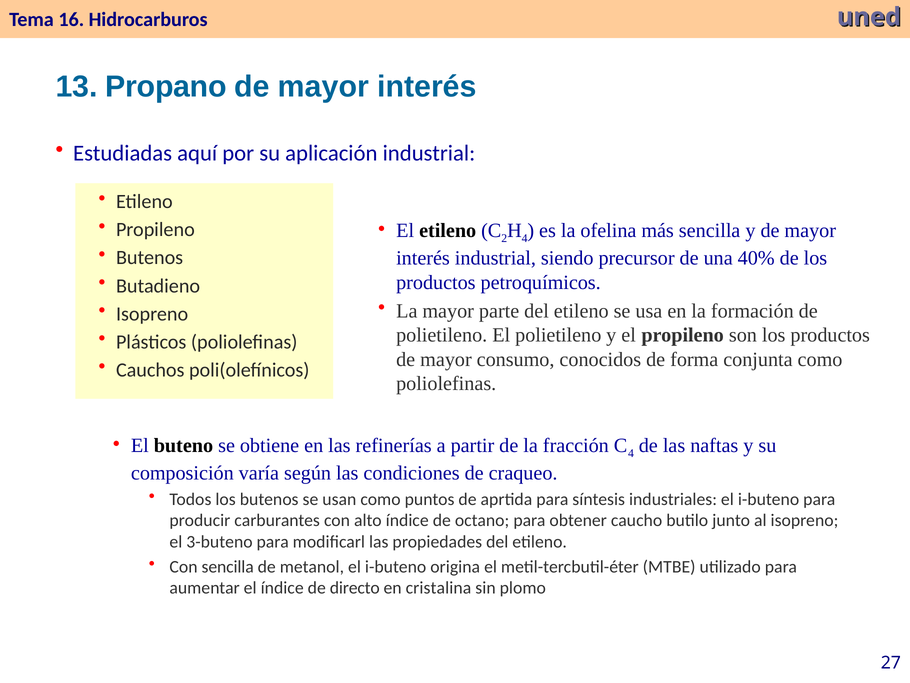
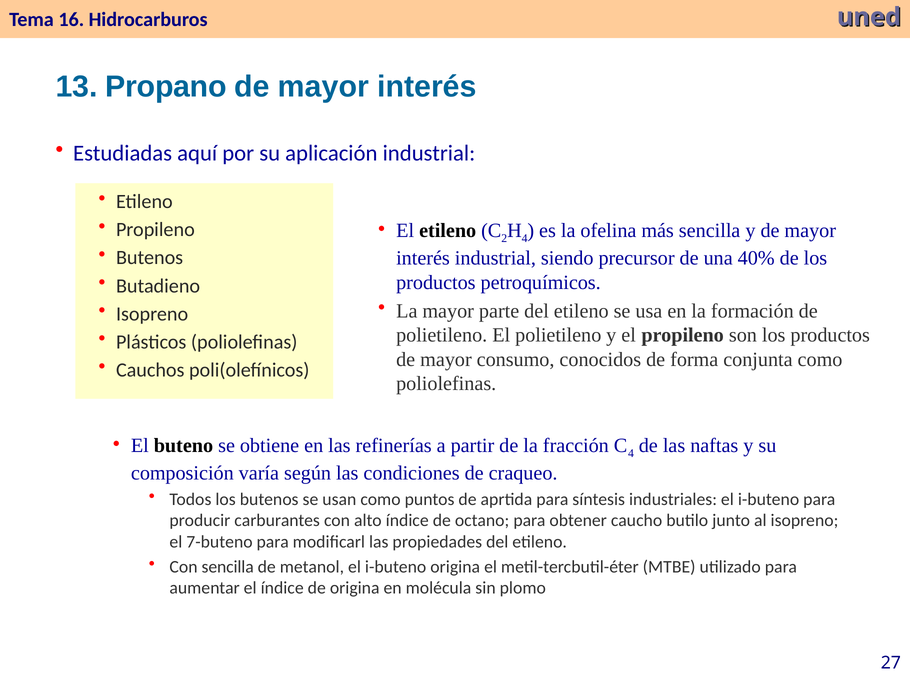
3-buteno: 3-buteno -> 7-buteno (219, 541)
de directo: directo -> origina (355, 588)
cristalina: cristalina -> molécula (439, 588)
